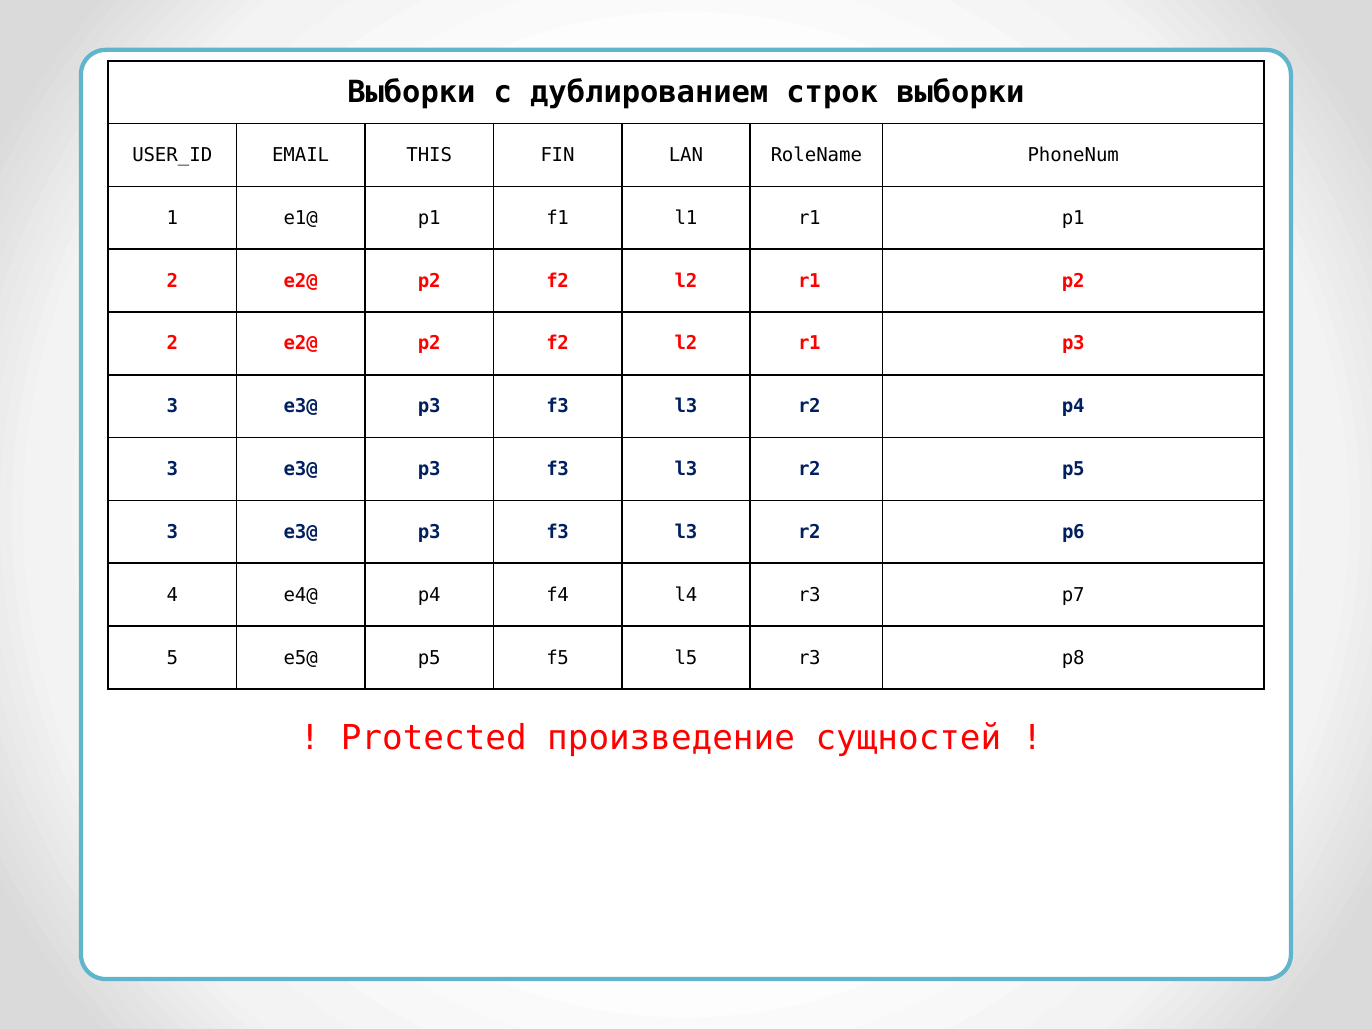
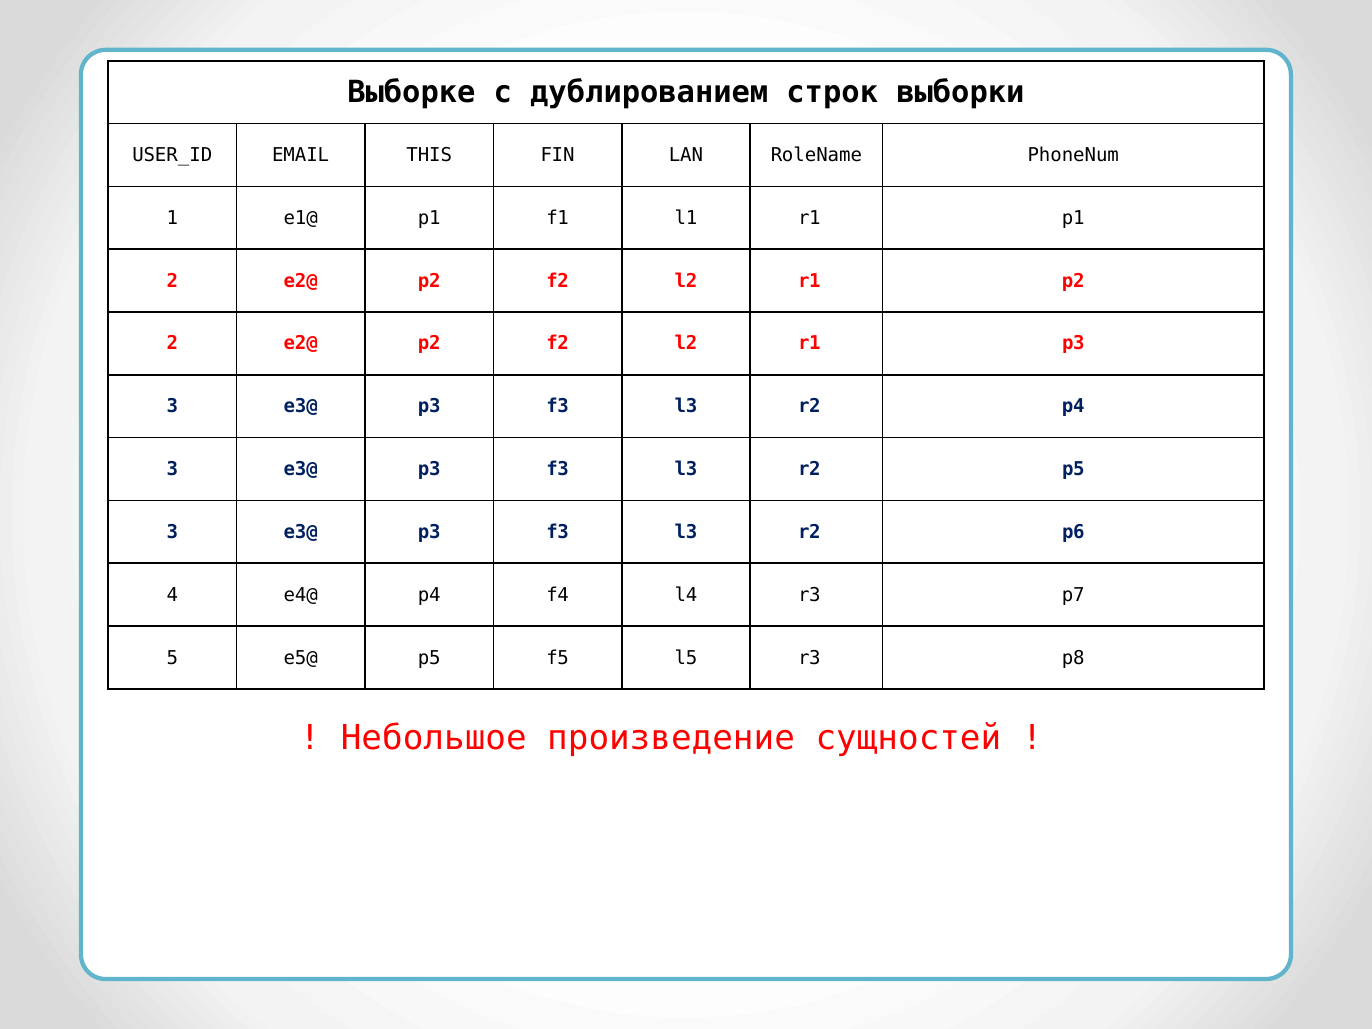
Выборки: Выборки -> Выборке (411, 93)
Protected: Protected -> Небольшое (434, 739)
